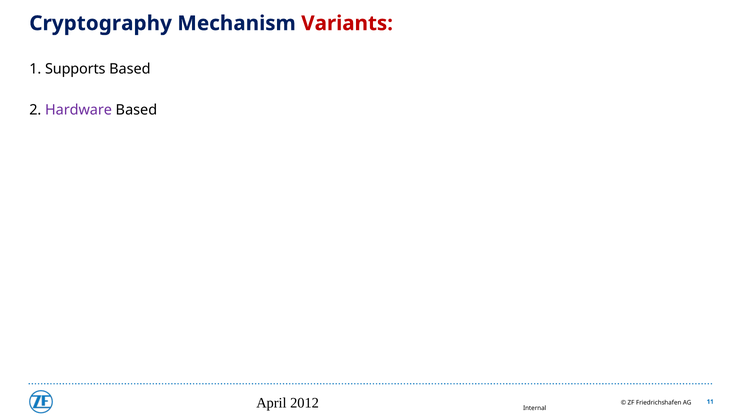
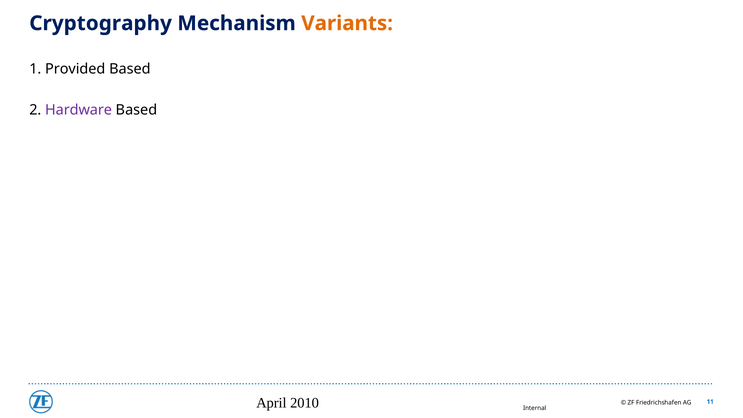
Variants colour: red -> orange (347, 23)
Supports: Supports -> Provided (75, 69)
2012: 2012 -> 2010 (305, 403)
